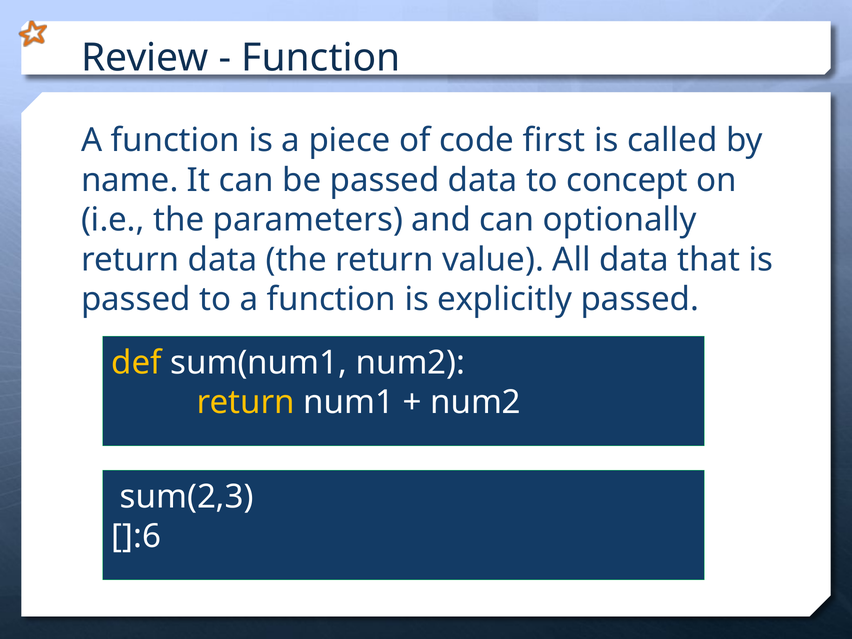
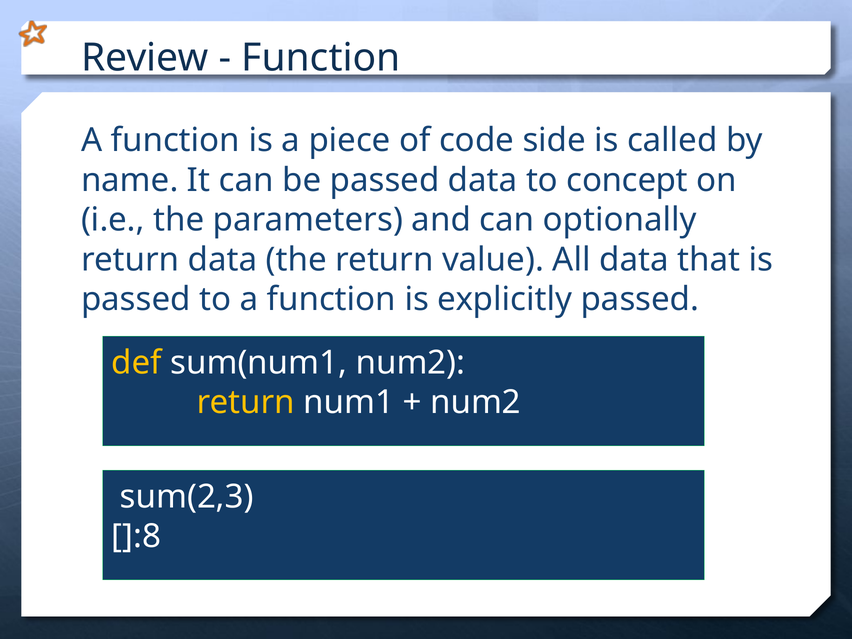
first: first -> side (554, 140)
]:6: ]:6 -> ]:8 (136, 536)
